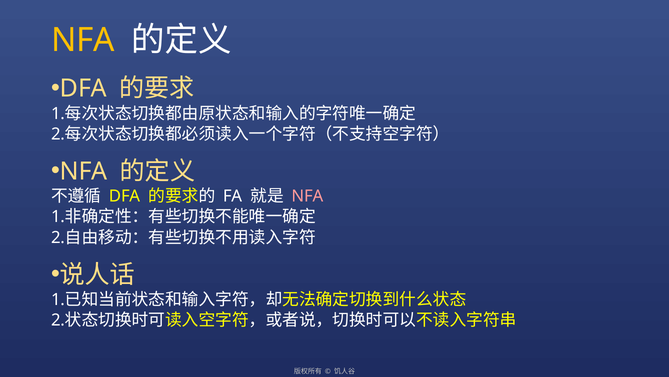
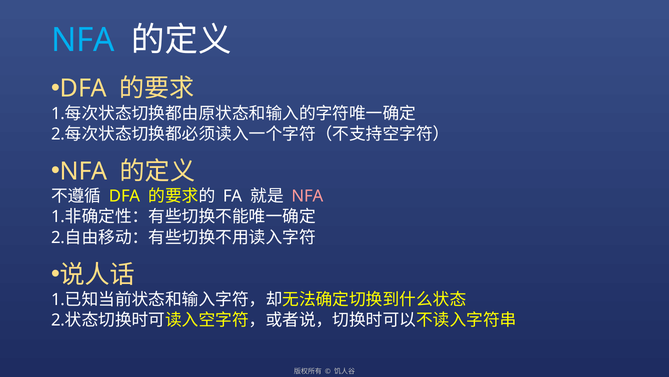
NFA colour: yellow -> light blue (83, 40)
